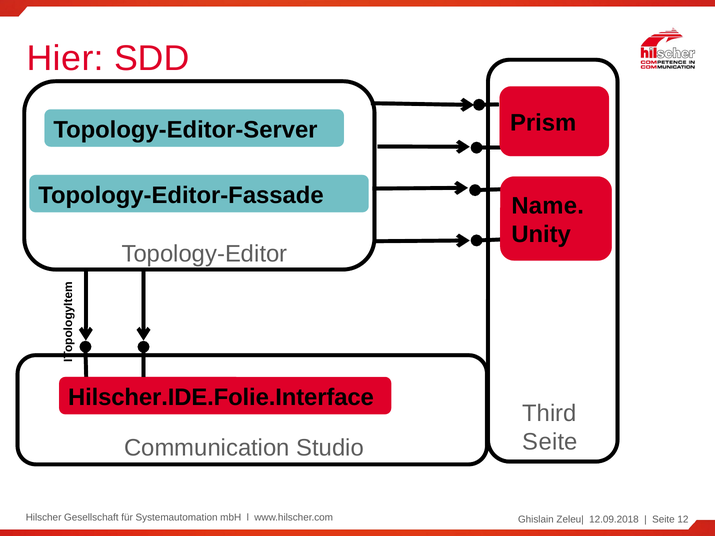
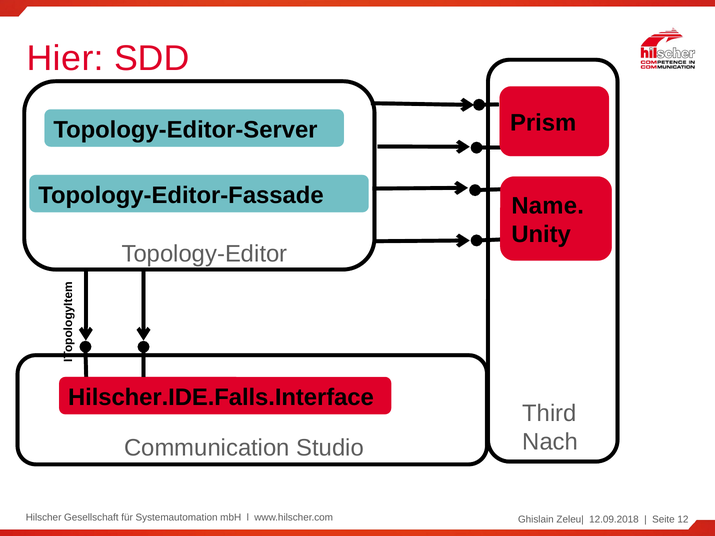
Hilscher.IDE.Folie.Interface: Hilscher.IDE.Folie.Interface -> Hilscher.IDE.Falls.Interface (221, 397)
Seite: Seite -> Nach (550, 442)
